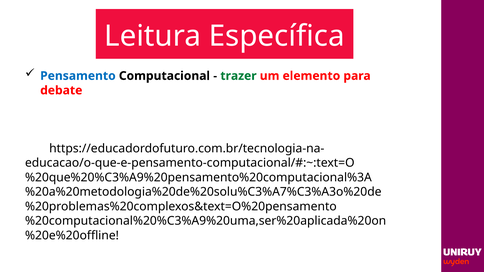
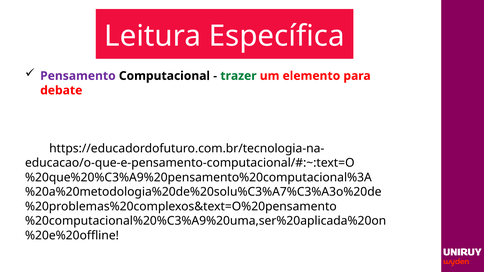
Pensamento colour: blue -> purple (78, 76)
